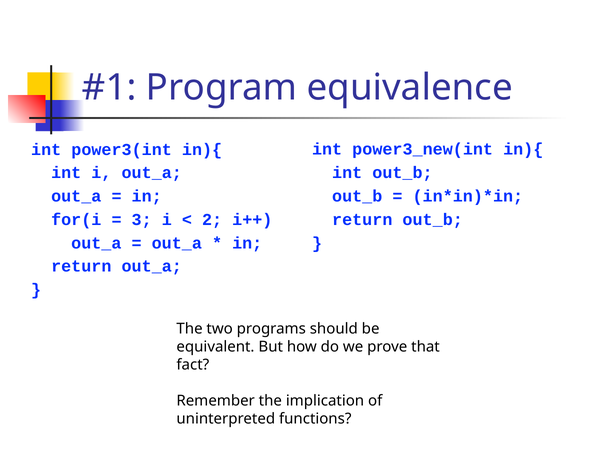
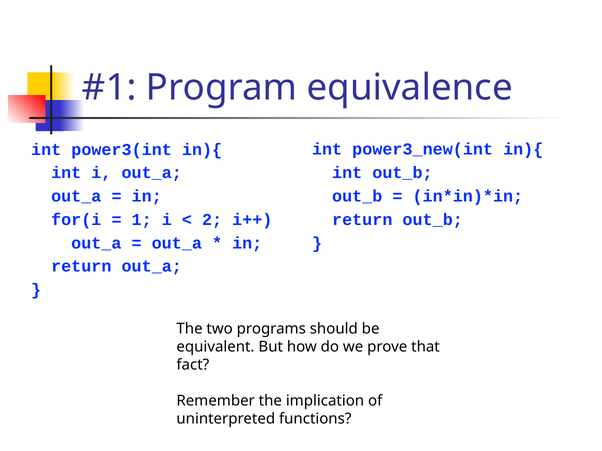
3: 3 -> 1 (142, 220)
